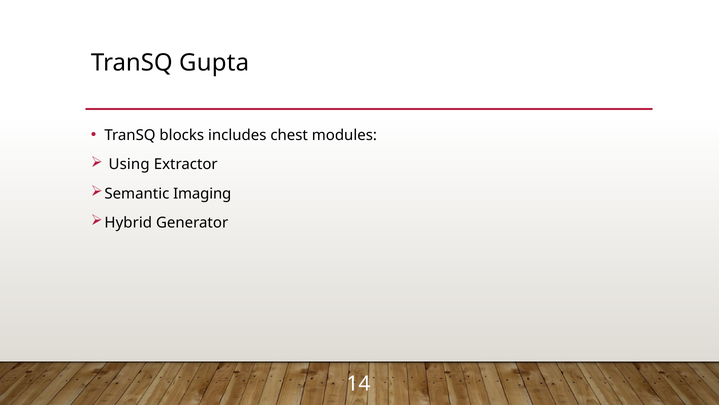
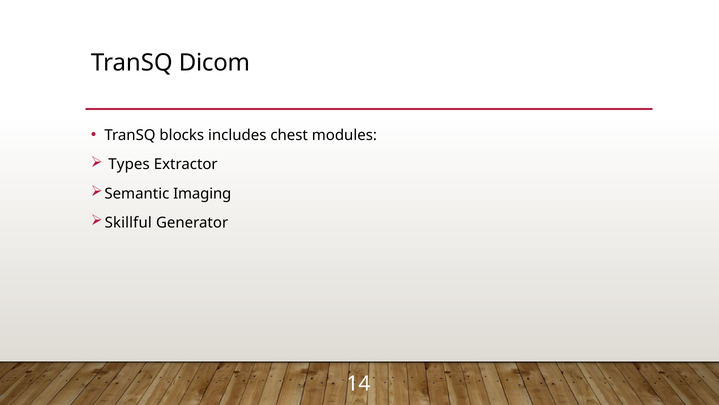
Gupta: Gupta -> Dicom (214, 63)
Using: Using -> Types (129, 164)
Hybrid: Hybrid -> Skillful (128, 222)
